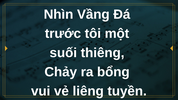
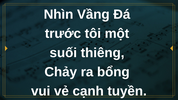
liêng: liêng -> cạnh (88, 91)
